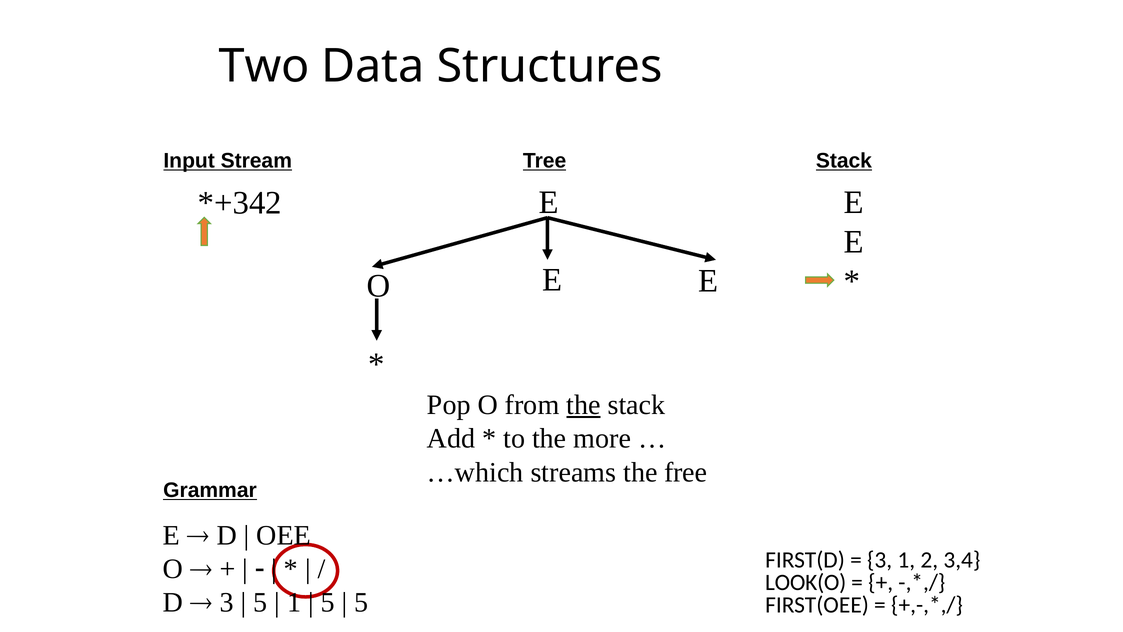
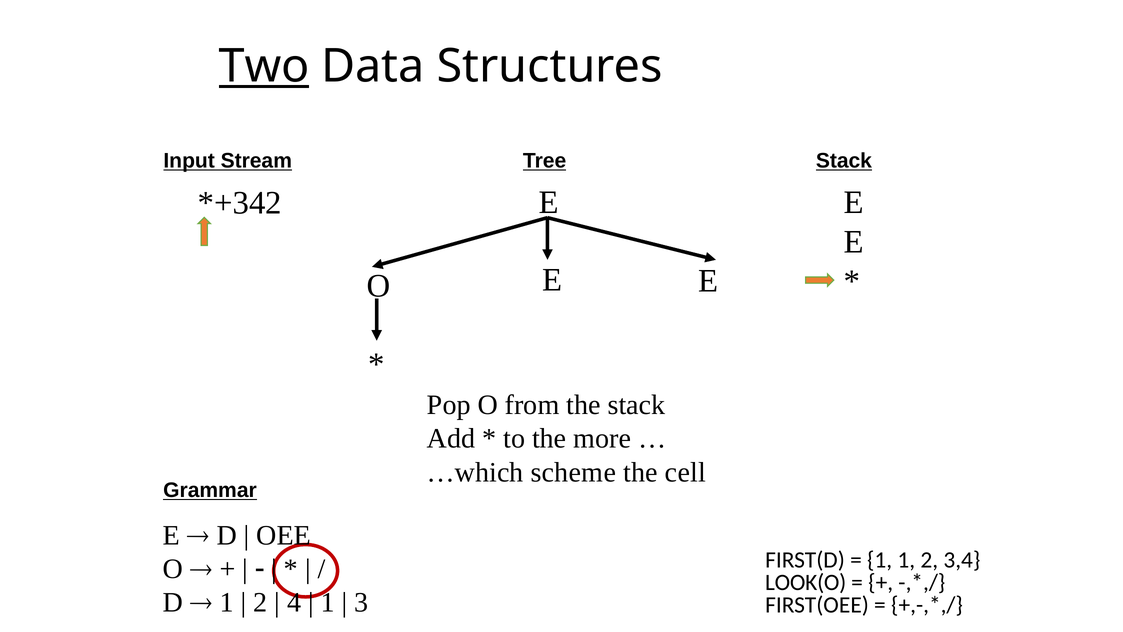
Two underline: none -> present (264, 66)
the underline: present -> none (584, 405)
streams: streams -> scheme (573, 472)
free: free -> cell (685, 472)
3: 3 -> 1 (880, 560)
3: 3 -> 1 (227, 602)
5: 5 -> 2 (260, 602)
1: 1 -> 4 (294, 602)
5: 5 -> 1 (328, 602)
5: 5 -> 3 (362, 602)
